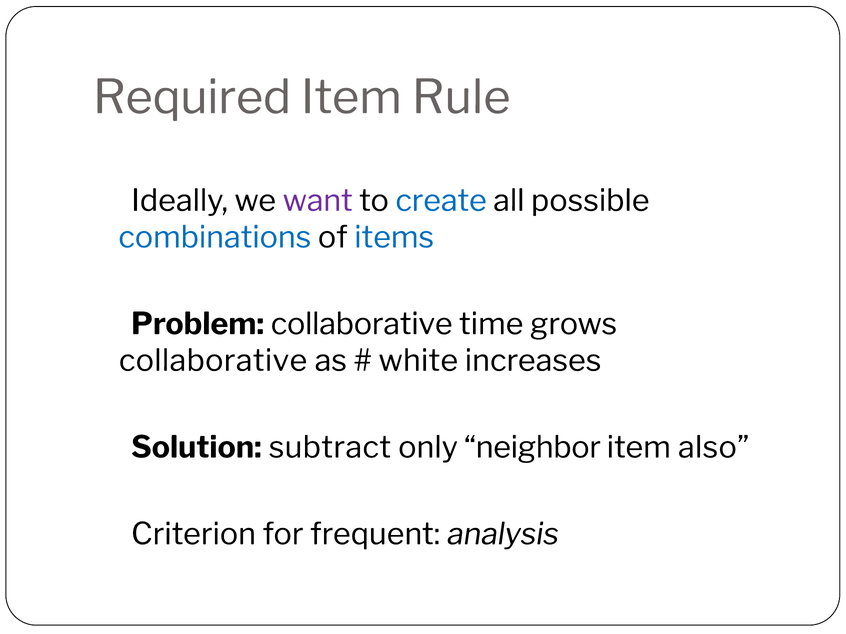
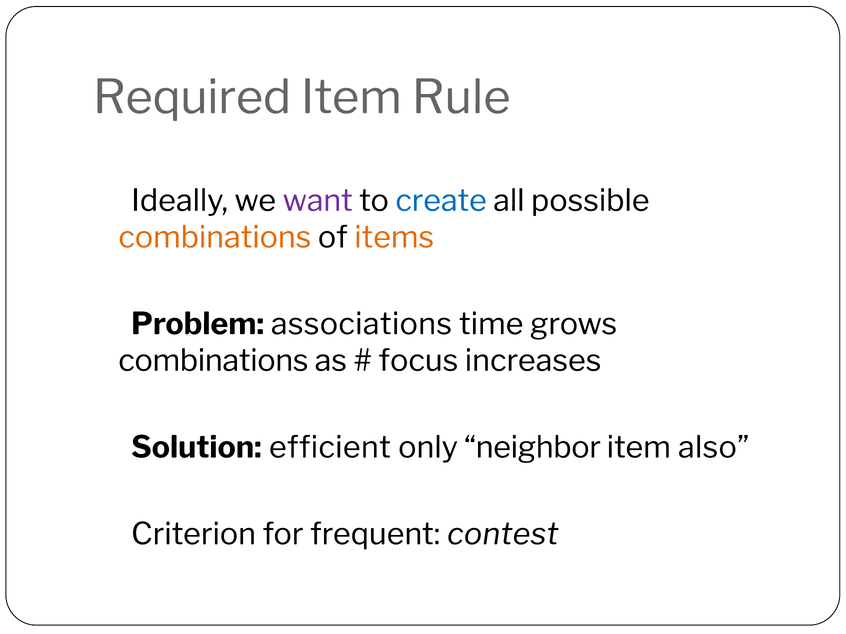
combinations colour: blue -> orange (215, 238)
items colour: blue -> orange (394, 238)
collaborative: collaborative -> associations (361, 324)
collaborative: collaborative -> combinations (213, 361)
white: white -> focus (418, 361)
subtract: subtract -> efficient (330, 448)
analysis: analysis -> contest (503, 535)
